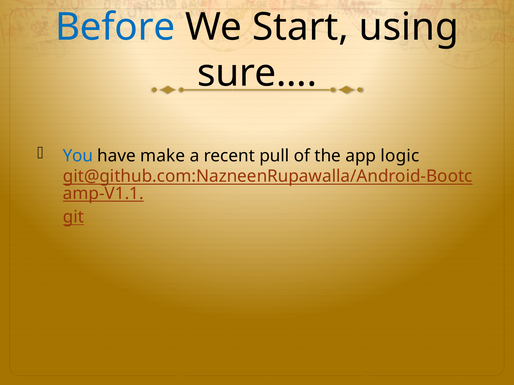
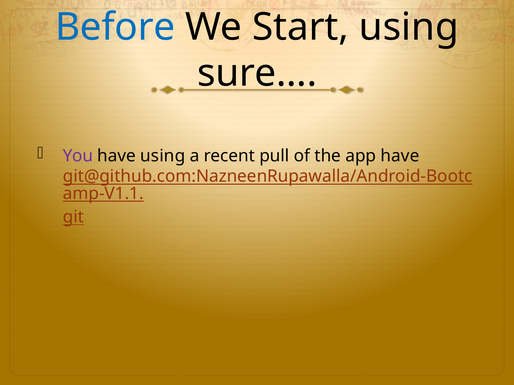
You colour: blue -> purple (78, 156)
have make: make -> using (163, 156)
app logic: logic -> have (400, 156)
